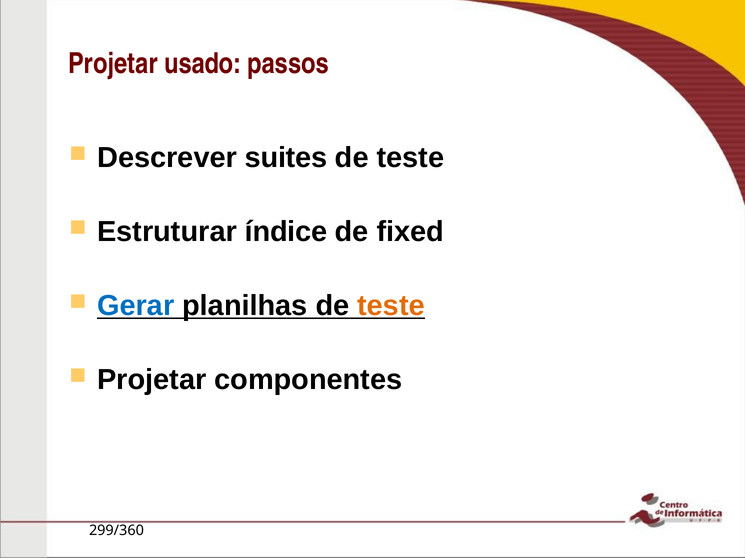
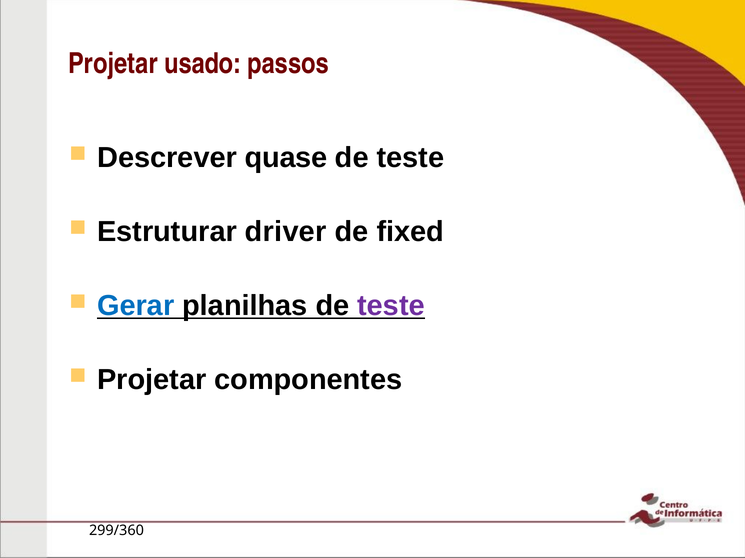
suites: suites -> quase (286, 158)
índice: índice -> driver (286, 232)
teste colour: orange -> purple (391, 306)
